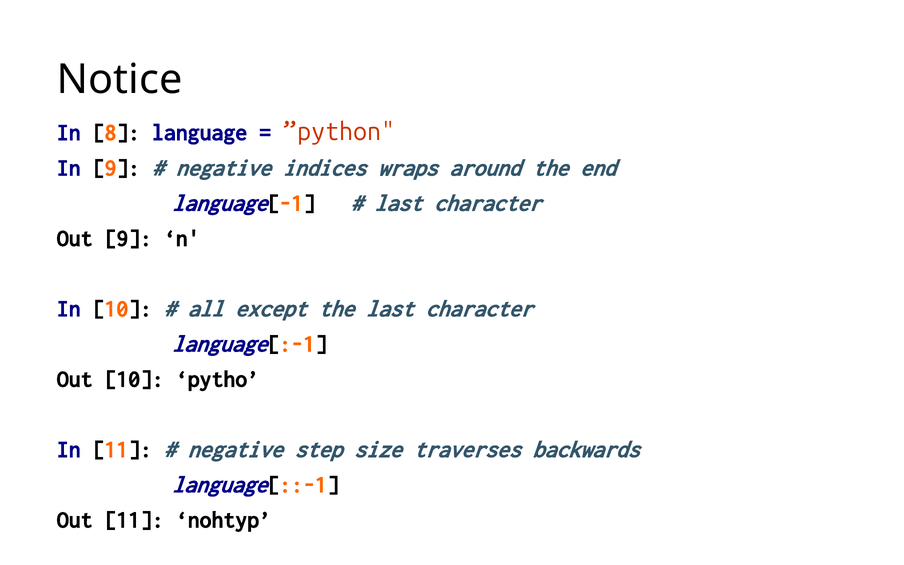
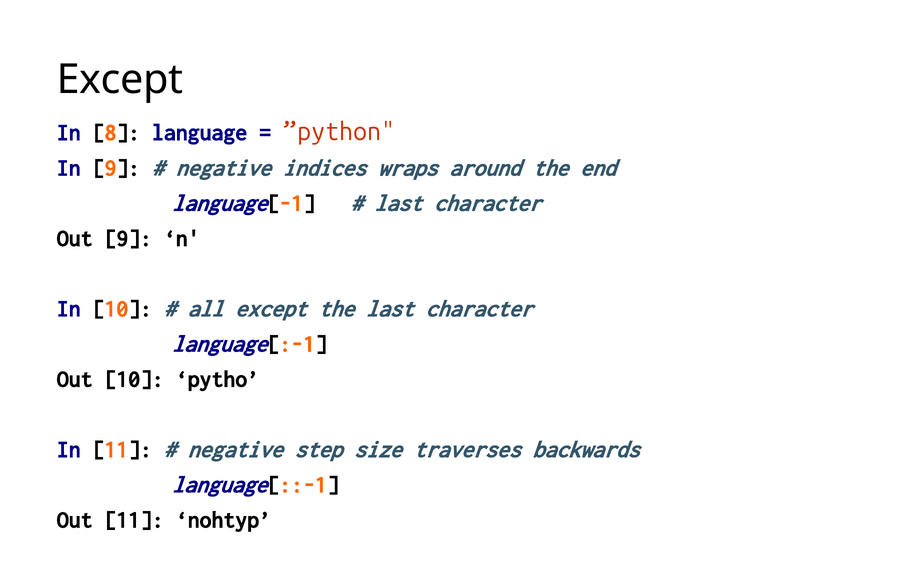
Notice: Notice -> Except (120, 80)
